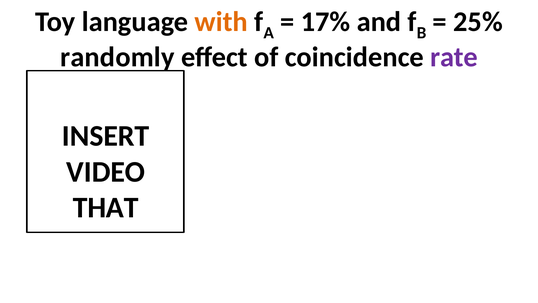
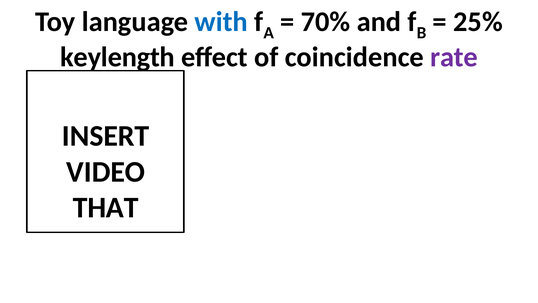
with colour: orange -> blue (221, 22)
17%: 17% -> 70% (326, 22)
randomly: randomly -> keylength (118, 57)
